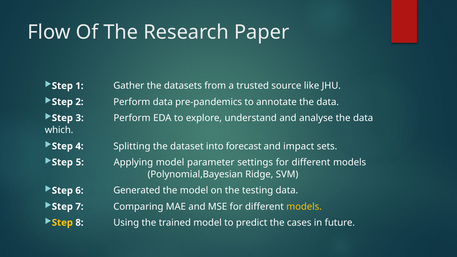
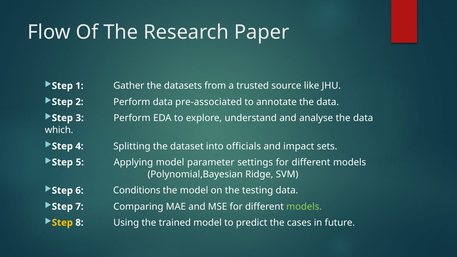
pre-pandemics: pre-pandemics -> pre-associated (209, 102)
forecast: forecast -> officials (244, 146)
Generated: Generated -> Conditions (137, 191)
models colour: yellow -> light green (304, 207)
